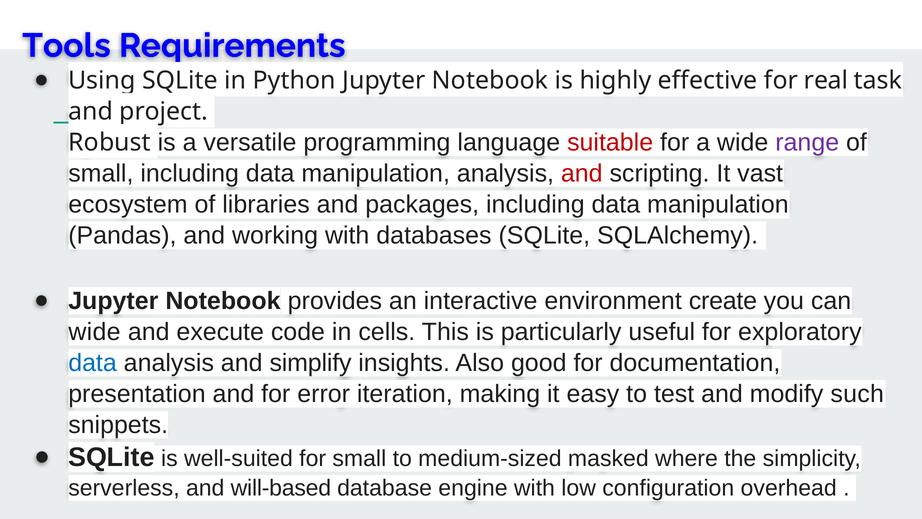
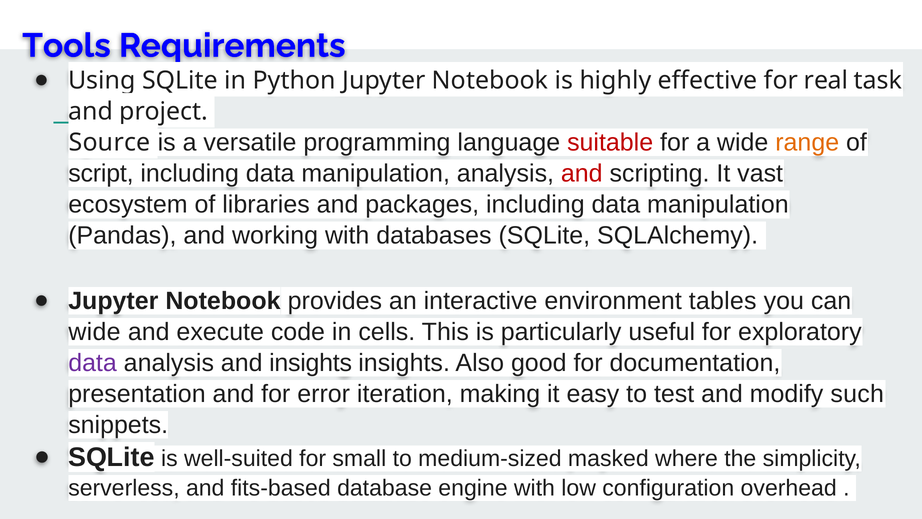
Robust: Robust -> Source (110, 143)
range colour: purple -> orange (807, 143)
small: small -> script (101, 174)
create: create -> tables (723, 301)
data colour: blue -> purple (93, 363)
and simplify: simplify -> insights (311, 363)
will-based: will-based -> fits-based (281, 488)
